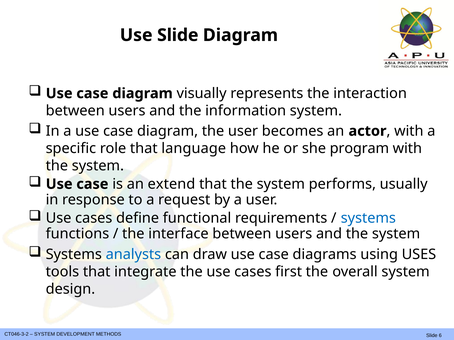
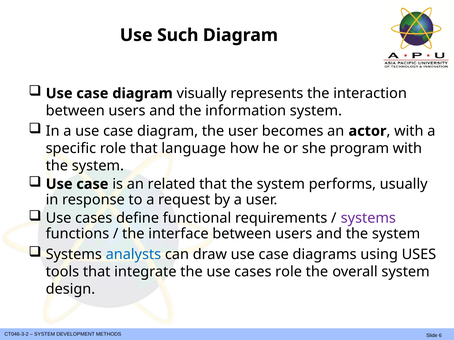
Use Slide: Slide -> Such (178, 35)
extend: extend -> related (172, 184)
systems colour: blue -> purple (368, 219)
cases first: first -> role (289, 272)
